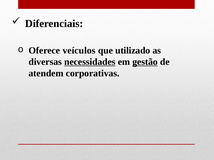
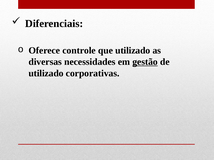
veículos: veículos -> controle (79, 51)
necessidades underline: present -> none (90, 62)
atendem: atendem -> utilizado (46, 73)
